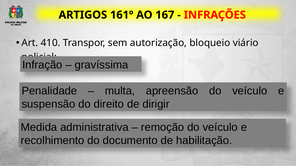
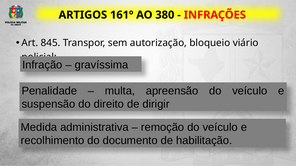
167: 167 -> 380 (165, 15)
410: 410 -> 845 (51, 43)
